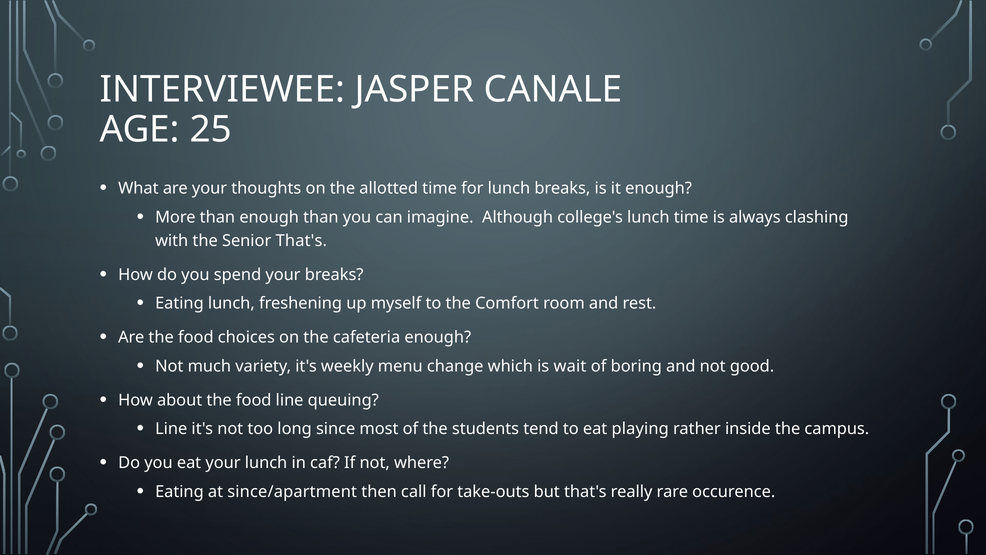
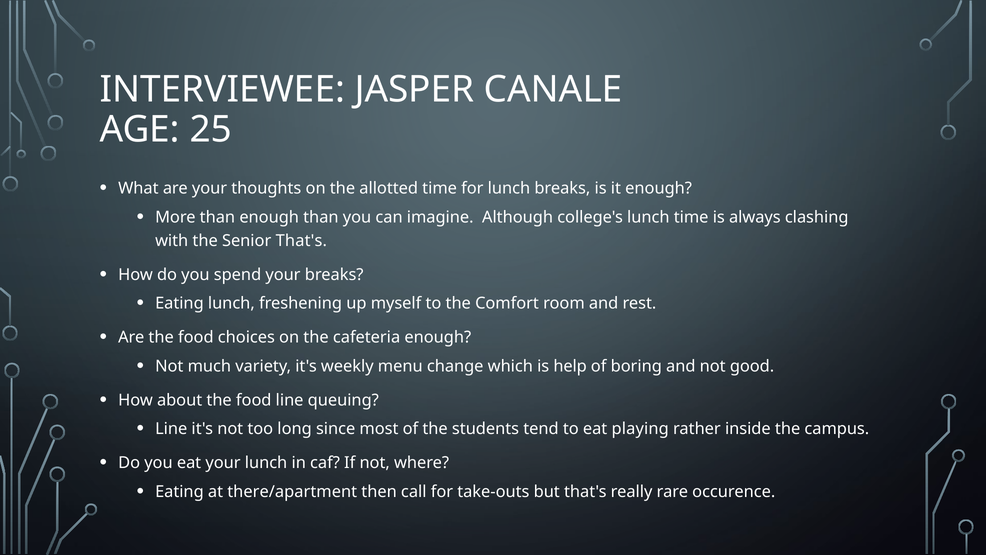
wait: wait -> help (570, 366)
since/apartment: since/apartment -> there/apartment (292, 491)
